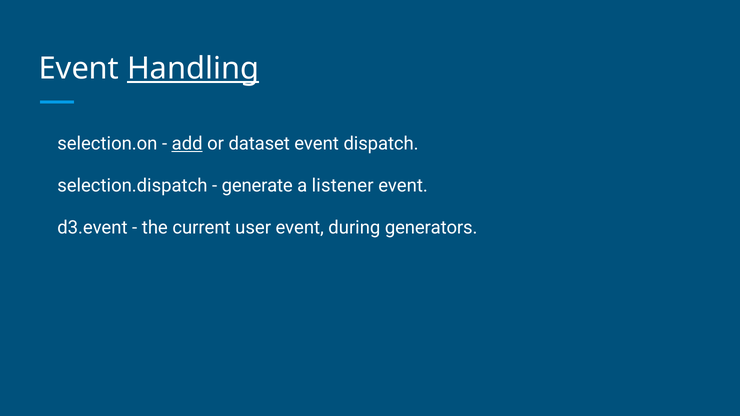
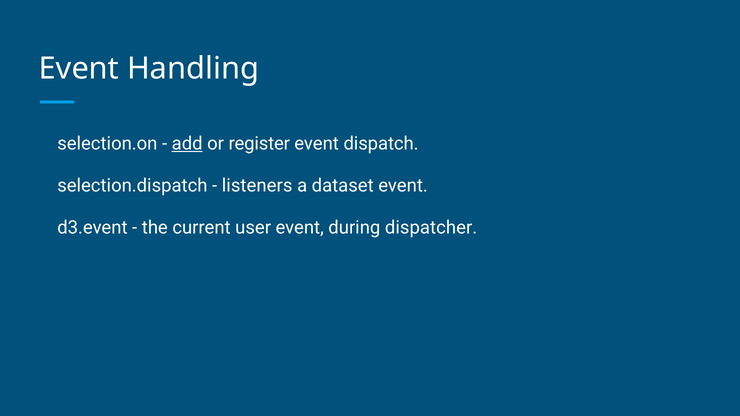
Handling underline: present -> none (193, 69)
dataset: dataset -> register (259, 144)
generate: generate -> listeners (257, 186)
listener: listener -> dataset (343, 186)
generators: generators -> dispatcher (431, 228)
